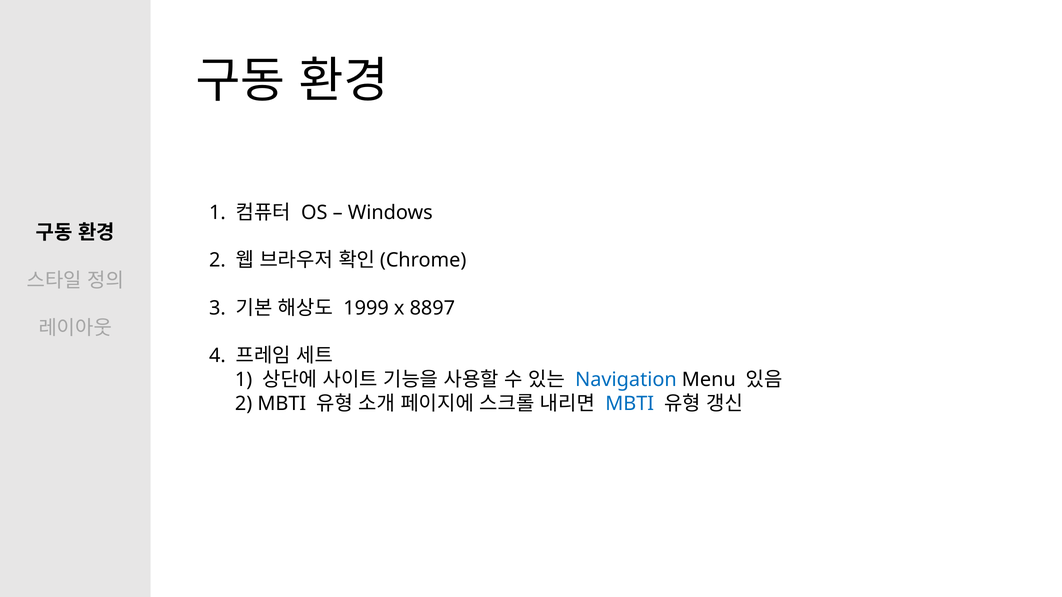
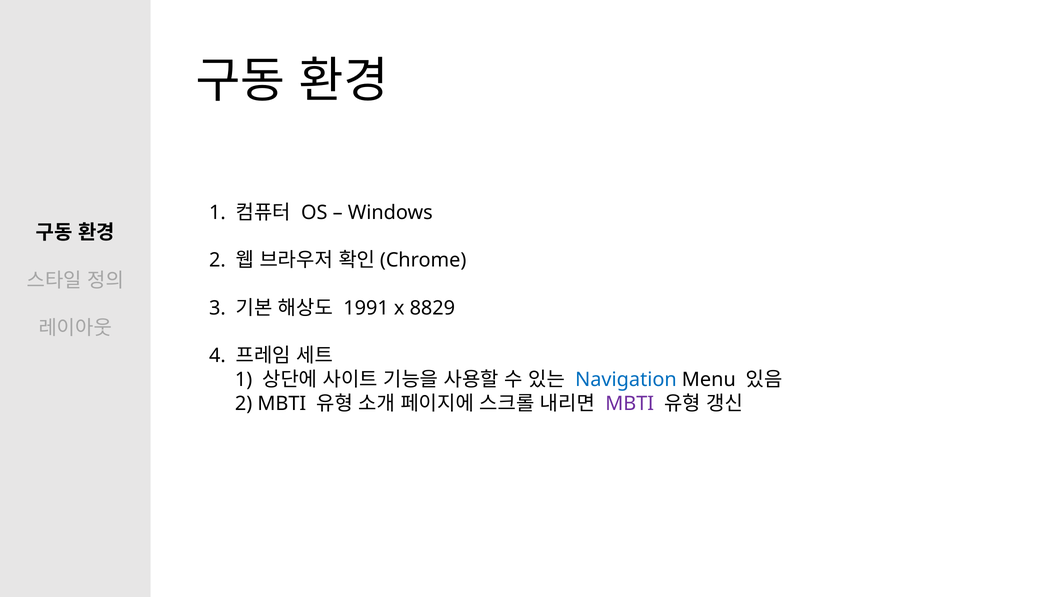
1999: 1999 -> 1991 (366, 308)
8897: 8897 -> 8829 (432, 308)
MBTI colour: blue -> purple (630, 404)
